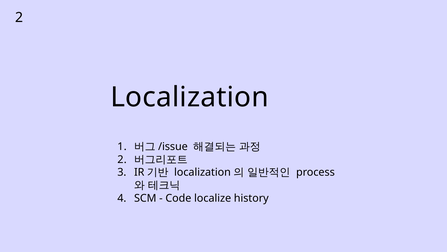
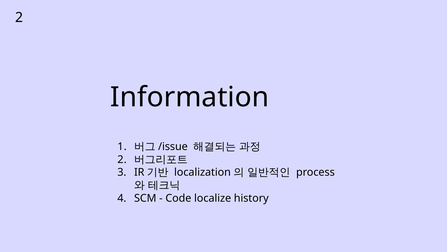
Localization: Localization -> Information (190, 97)
